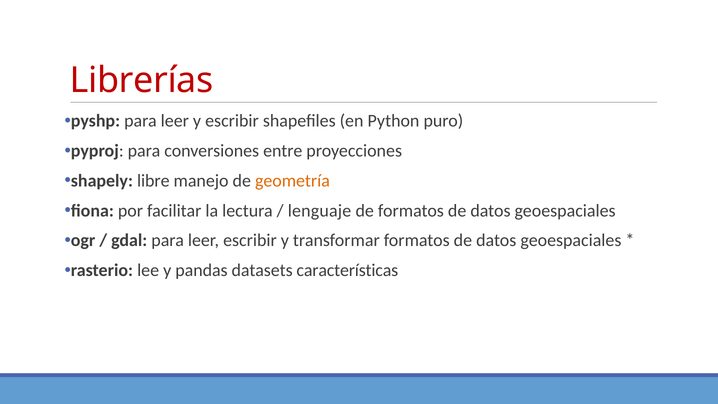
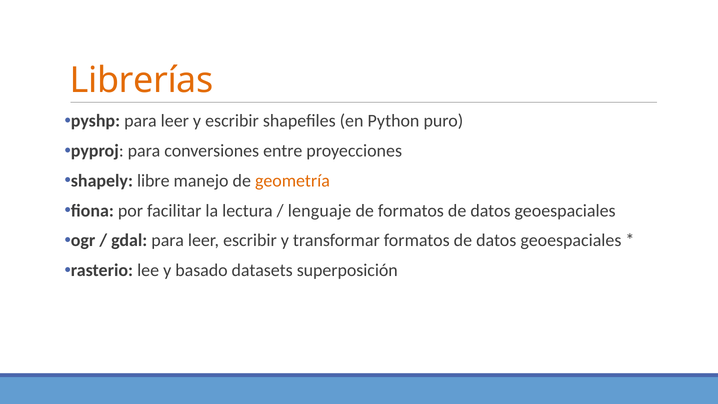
Librerías colour: red -> orange (142, 80)
pandas: pandas -> basado (201, 270)
características: características -> superposición (347, 270)
